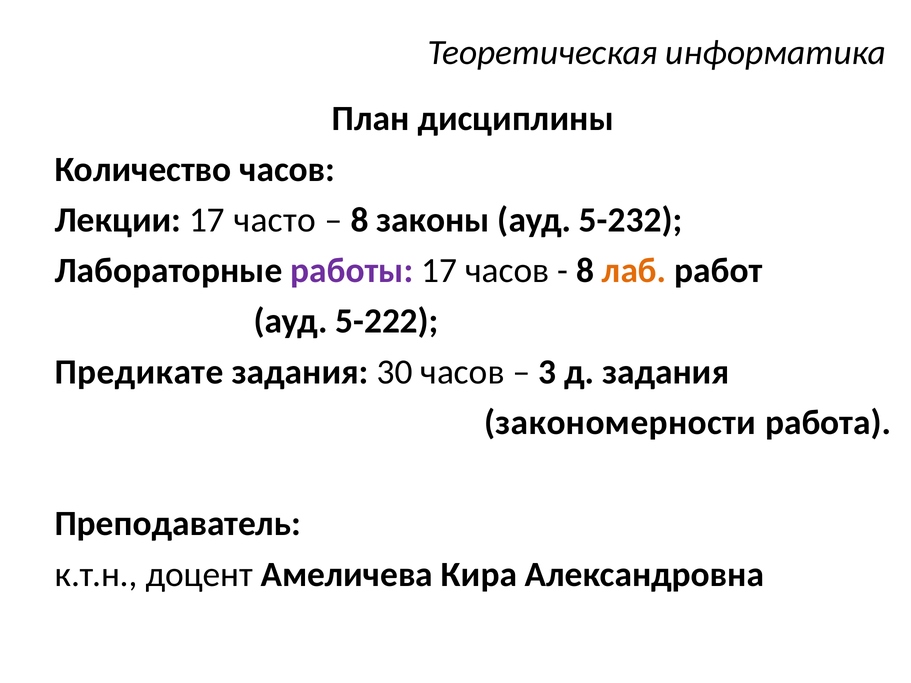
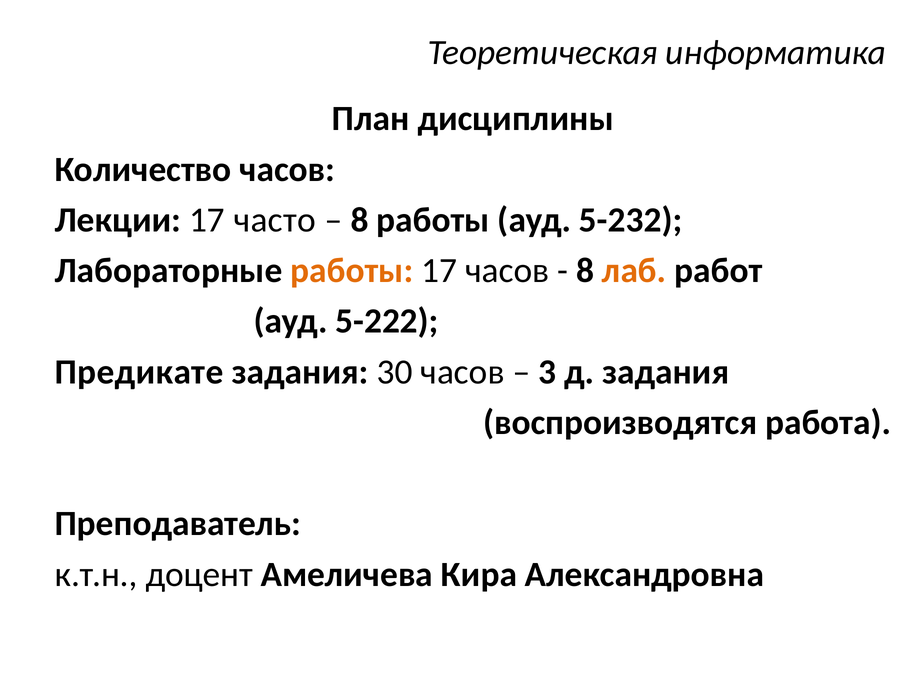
8 законы: законы -> работы (433, 220)
работы colour: purple -> orange (352, 271)
закономерности: закономерности -> воспроизводятся (620, 423)
